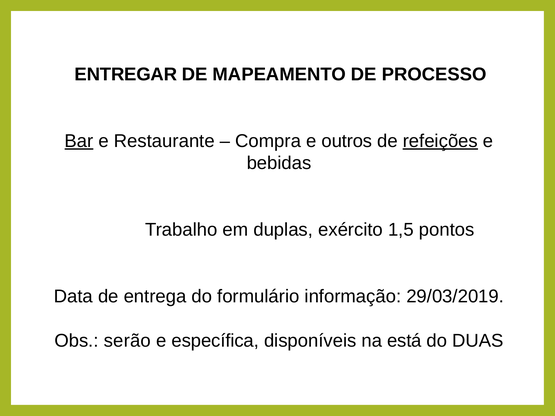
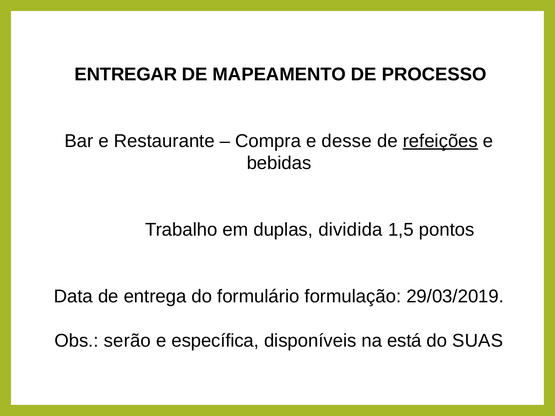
Bar underline: present -> none (79, 141)
outros: outros -> desse (347, 141)
exército: exército -> dividida (350, 230)
informação: informação -> formulação (353, 297)
DUAS: DUAS -> SUAS (478, 341)
